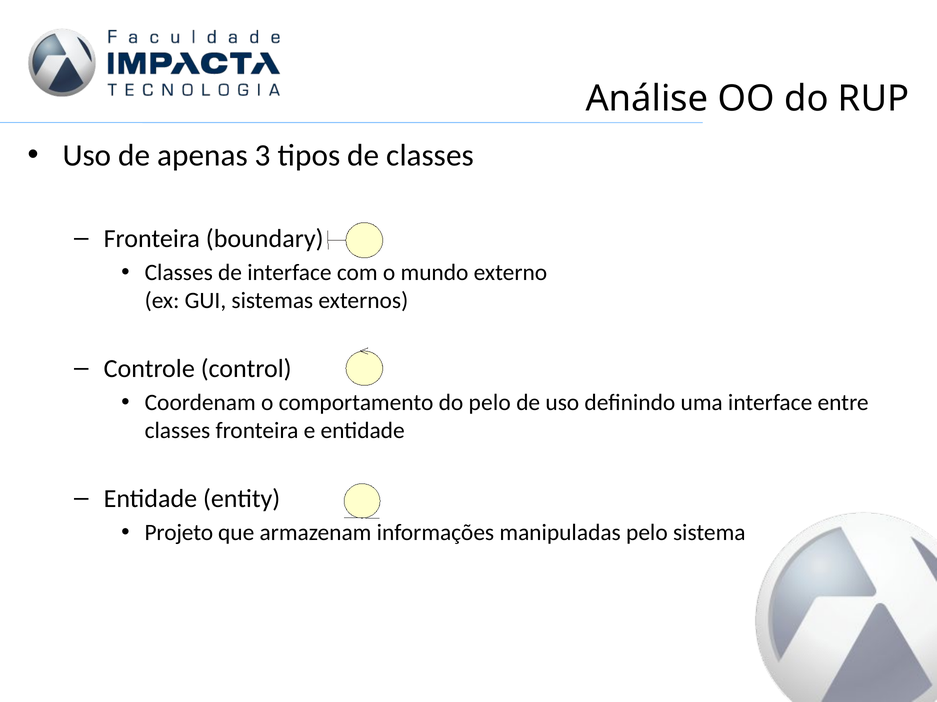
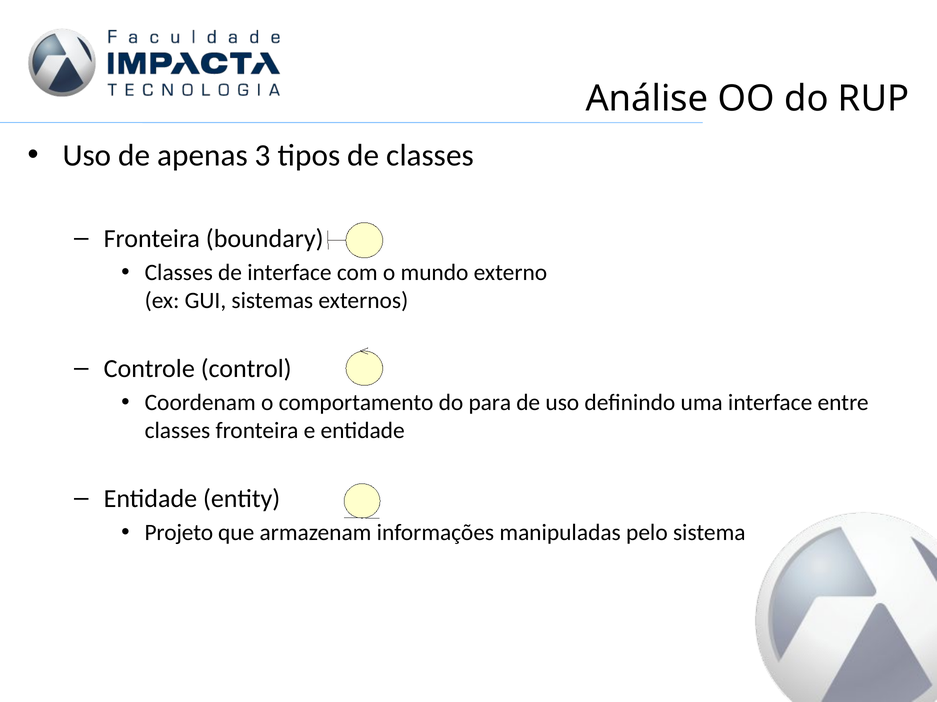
do pelo: pelo -> para (490, 403)
